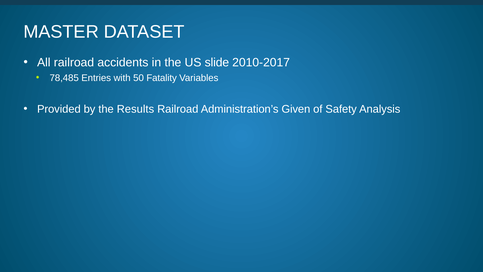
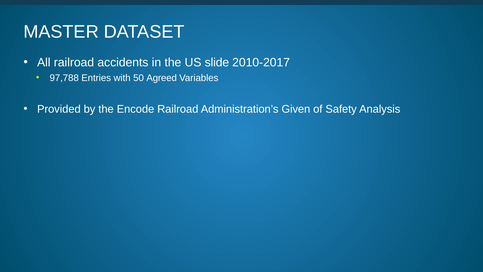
78,485: 78,485 -> 97,788 (64, 78)
Fatality: Fatality -> Agreed (162, 78)
Results: Results -> Encode (136, 109)
